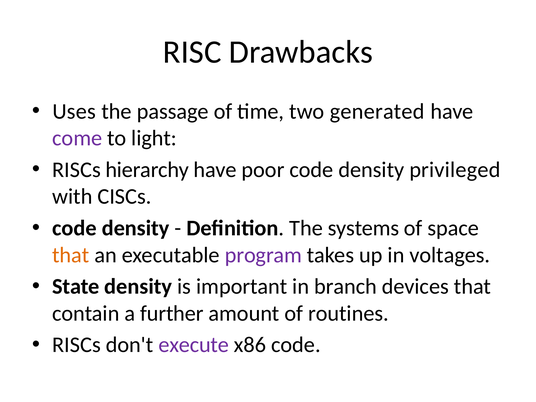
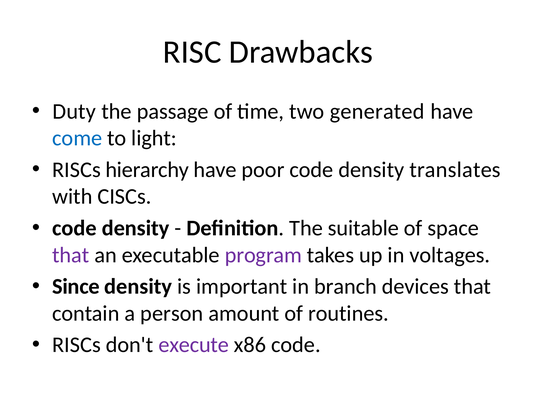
Uses: Uses -> Duty (74, 111)
come colour: purple -> blue (77, 138)
privileged: privileged -> translates (455, 170)
systems: systems -> suitable (363, 228)
that colour: orange -> purple (71, 255)
State: State -> Since (76, 287)
further: further -> person (172, 313)
